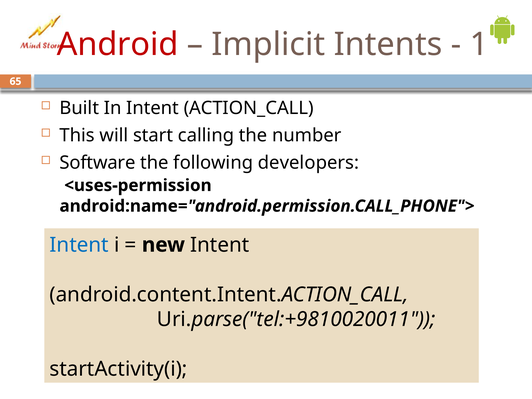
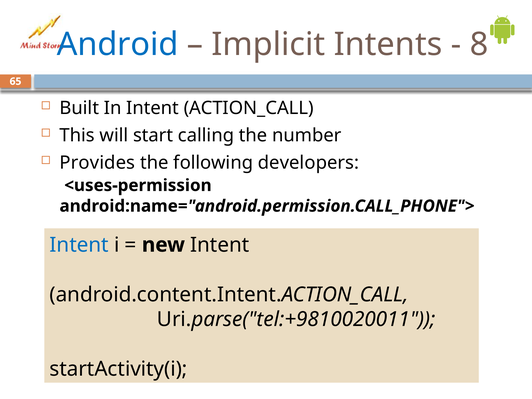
Android colour: red -> blue (118, 44)
1: 1 -> 8 (479, 44)
Software: Software -> Provides (97, 163)
